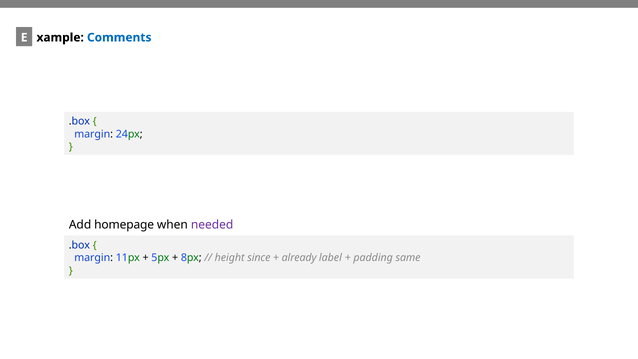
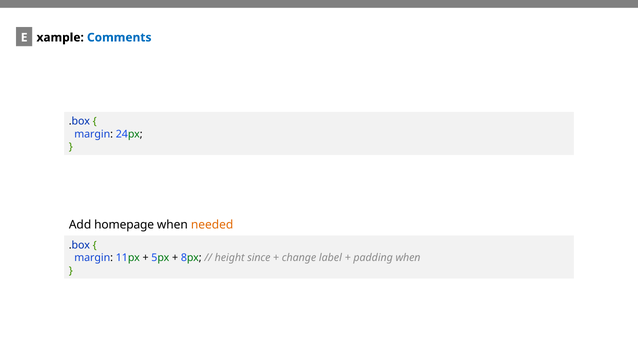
needed colour: purple -> orange (212, 225)
already: already -> change (299, 258)
padding same: same -> when (408, 258)
